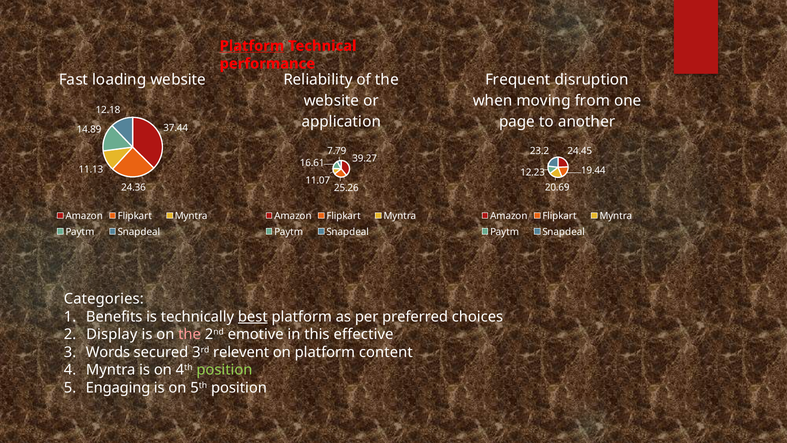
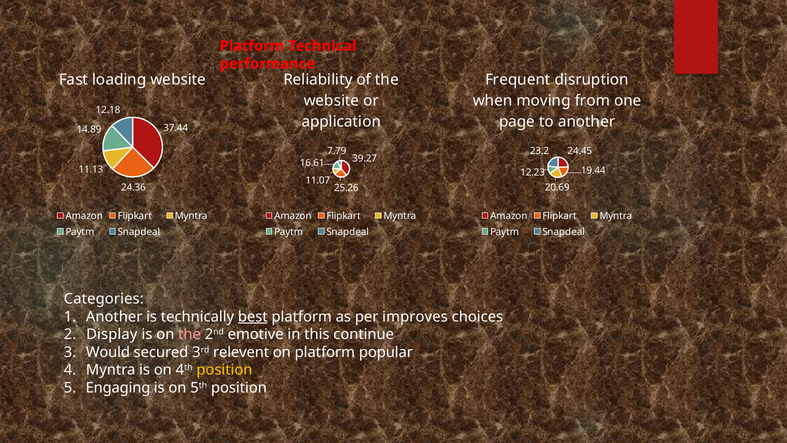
Platform underline: present -> none (252, 46)
Benefits: Benefits -> Another (114, 317)
preferred: preferred -> improves (415, 317)
effective: effective -> continue (364, 334)
Words: Words -> Would (108, 352)
content: content -> popular (386, 352)
position colour: light green -> yellow (224, 370)
